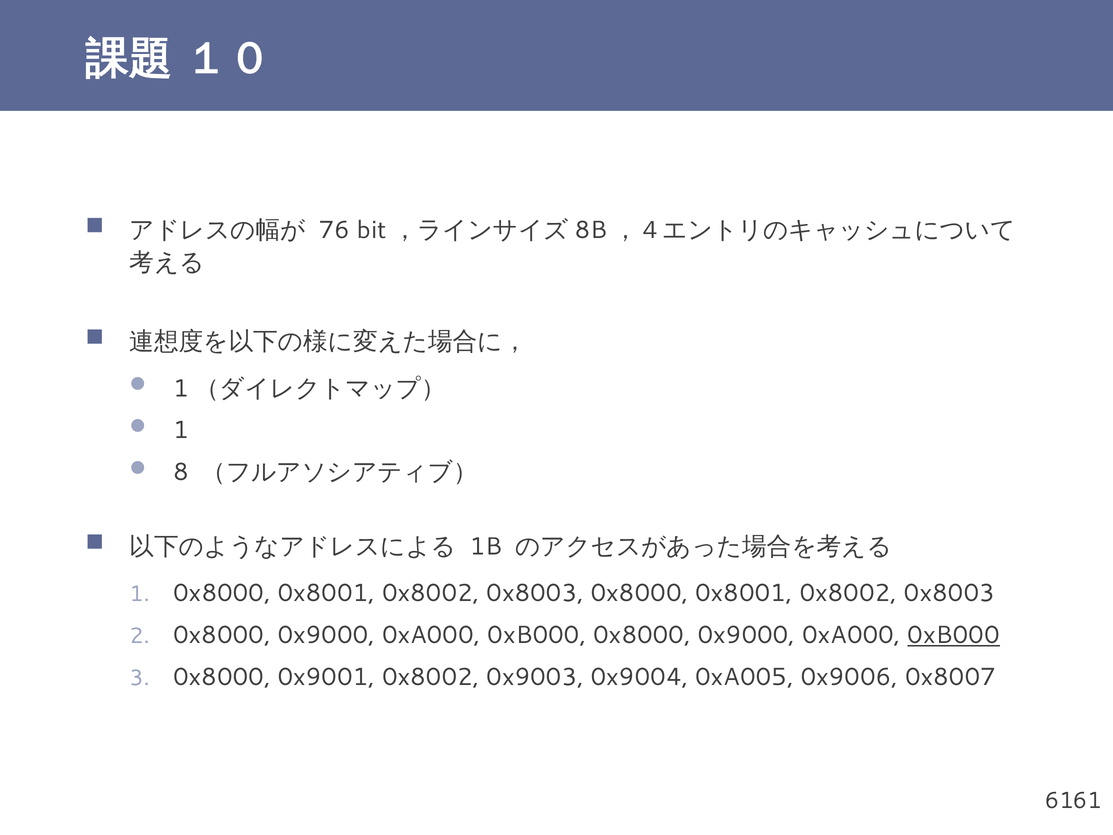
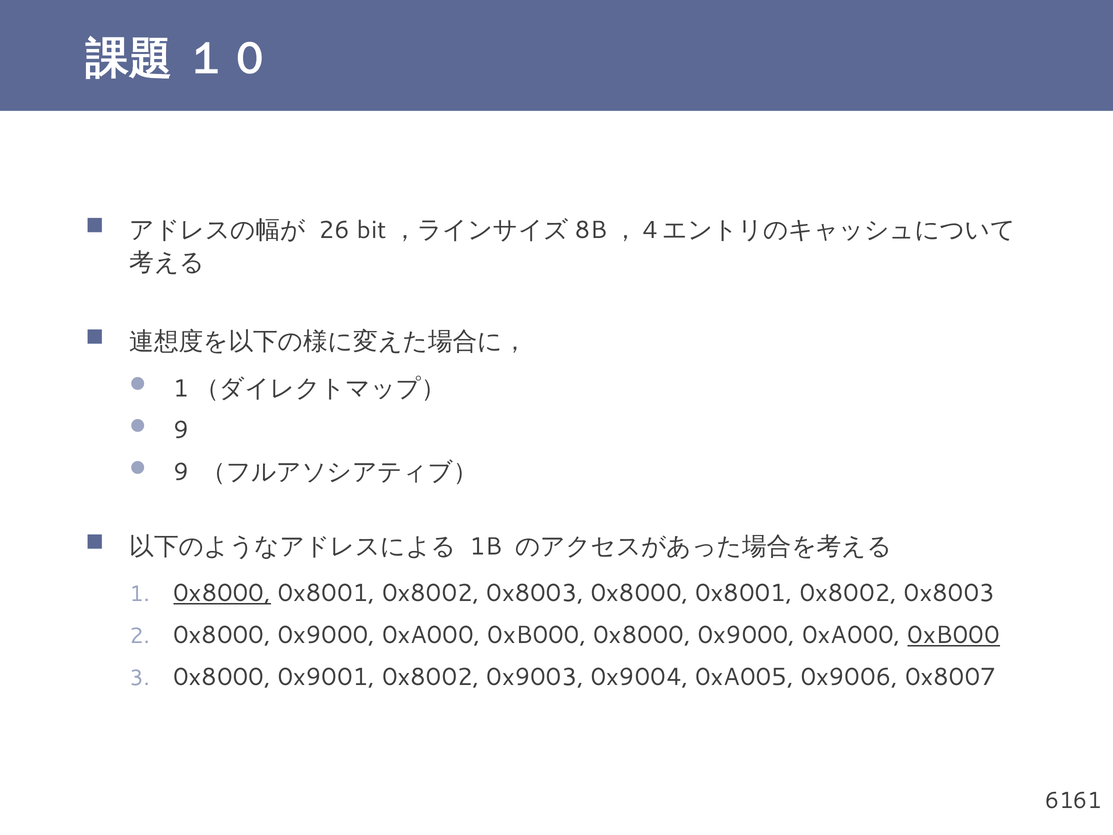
76: 76 -> 26 (334, 230)
1: 1 -> 9 (181, 430)
8: 8 -> 9 (181, 472)
0x8000 underline: none -> present (222, 593)
